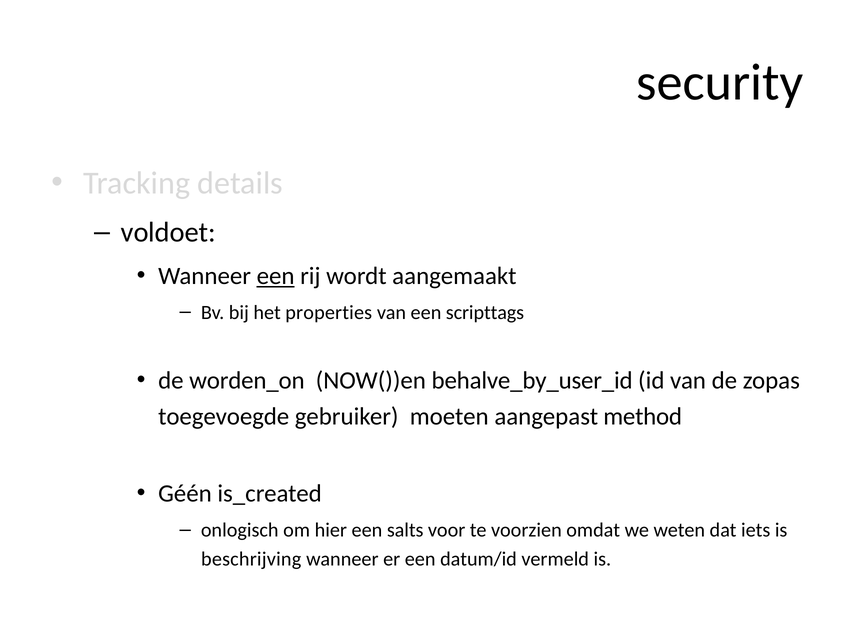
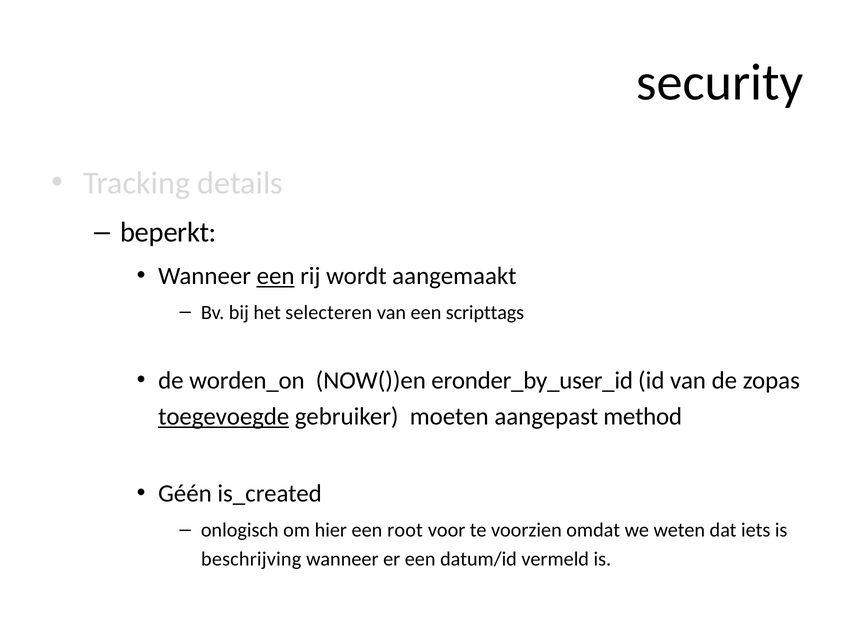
voldoet: voldoet -> beperkt (168, 233)
properties: properties -> selecteren (329, 312)
behalve_by_user_id: behalve_by_user_id -> eronder_by_user_id (532, 381)
toegevoegde underline: none -> present (224, 417)
salts: salts -> root (405, 530)
